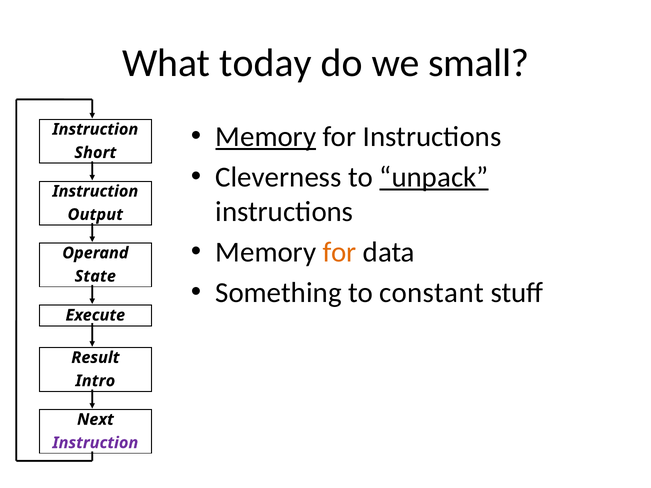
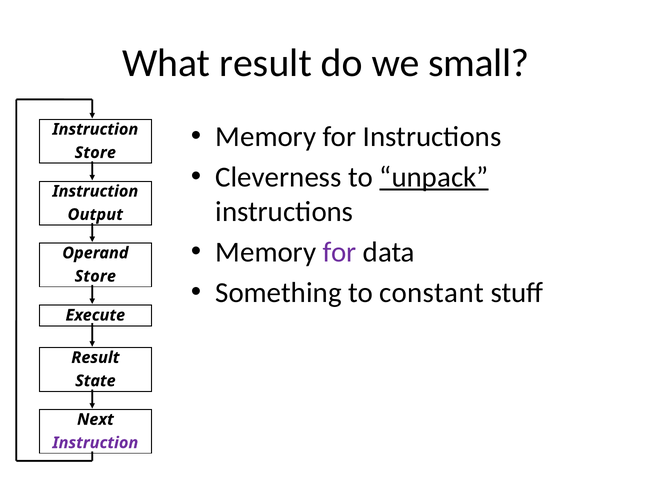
What today: today -> result (266, 63)
Memory underline: present -> none (266, 137)
Short: Short -> Store (95, 153)
for colour: orange -> purple (340, 252)
State: State -> Store (95, 276)
Intro: Intro -> State (95, 381)
